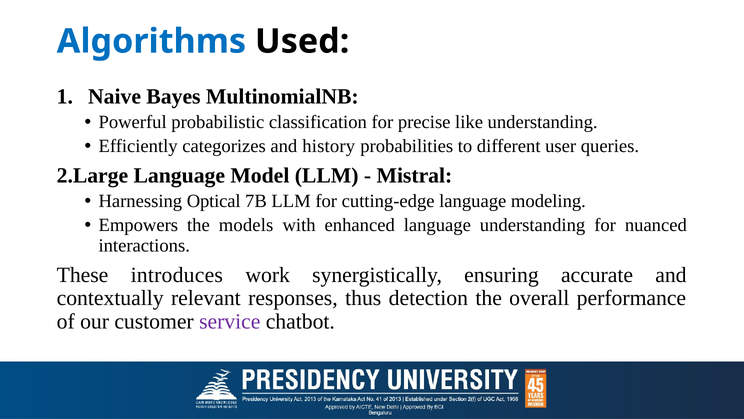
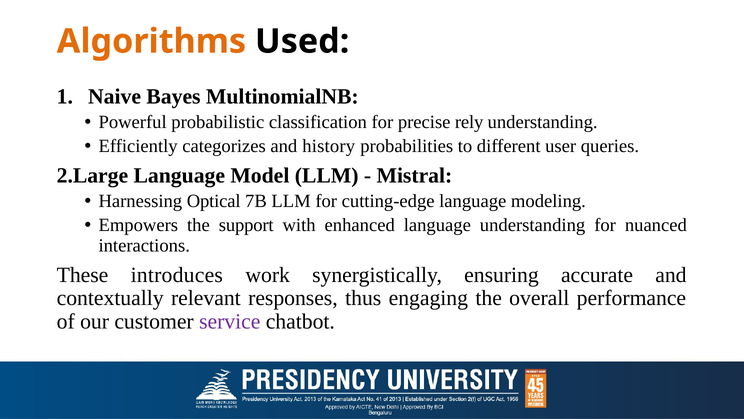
Algorithms colour: blue -> orange (151, 41)
like: like -> rely (469, 122)
models: models -> support (246, 225)
detection: detection -> engaging (428, 298)
